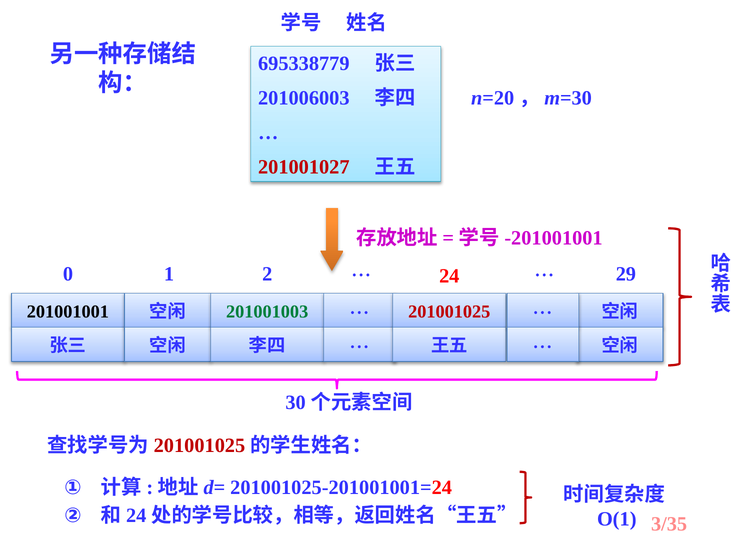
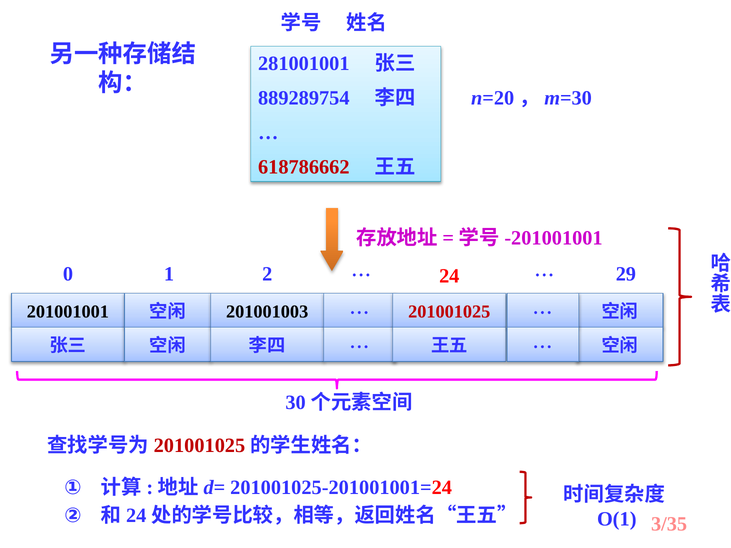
695338779: 695338779 -> 281001001 (304, 64)
201006003: 201006003 -> 889289754 (304, 98)
201001027: 201001027 -> 618786662 (304, 167)
201001003 colour: green -> black (267, 312)
